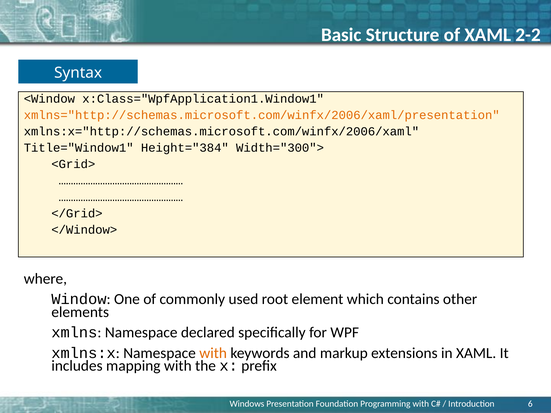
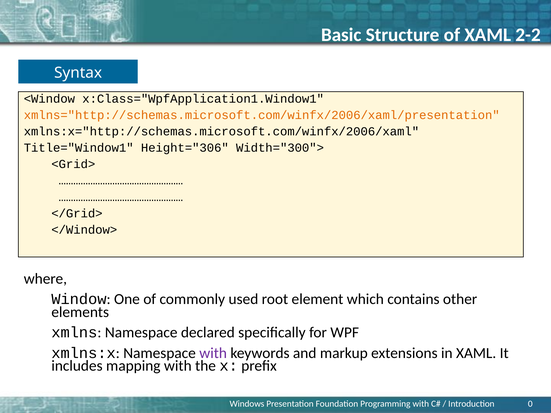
Height="384: Height="384 -> Height="306 (185, 148)
with colour: orange -> purple (213, 353)
6: 6 -> 0 (530, 404)
